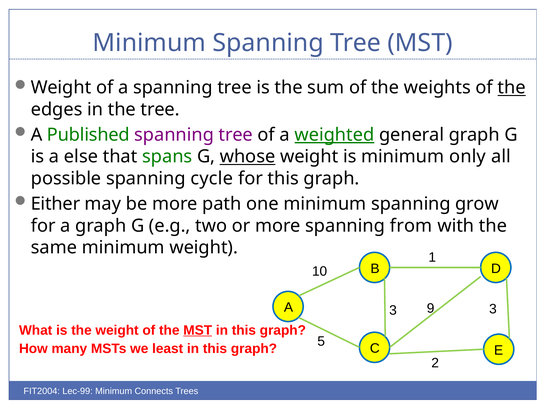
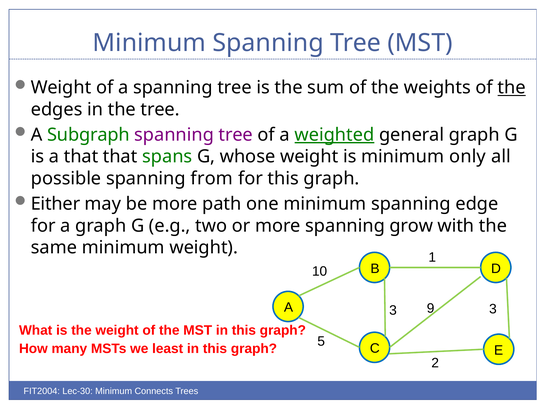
Published: Published -> Subgraph (88, 135)
a else: else -> that (81, 157)
whose underline: present -> none (248, 157)
cycle: cycle -> from (212, 179)
grow: grow -> edge (477, 204)
from: from -> grow (411, 226)
MST underline: present -> none (198, 331)
Lec-99: Lec-99 -> Lec-30 (78, 392)
